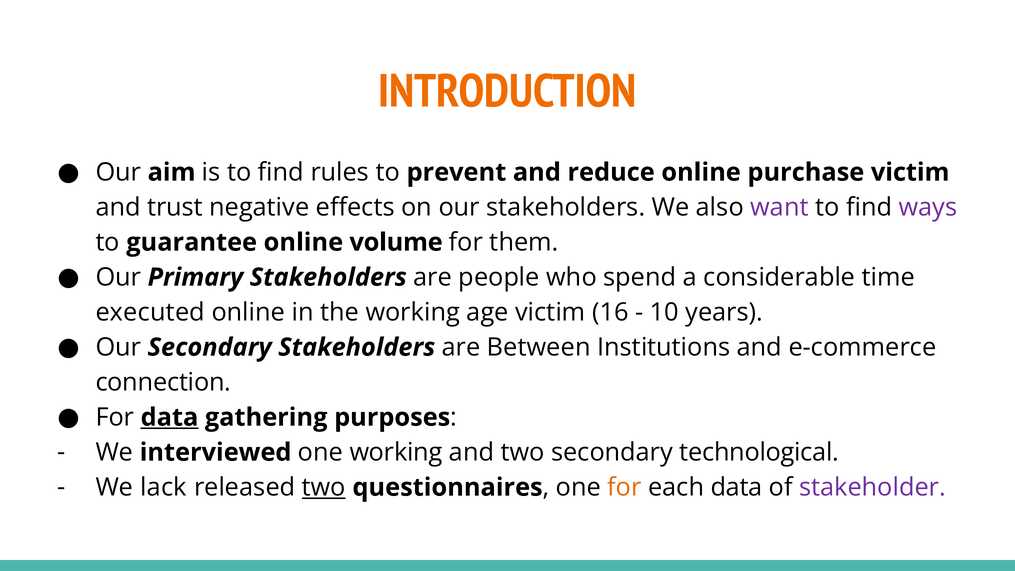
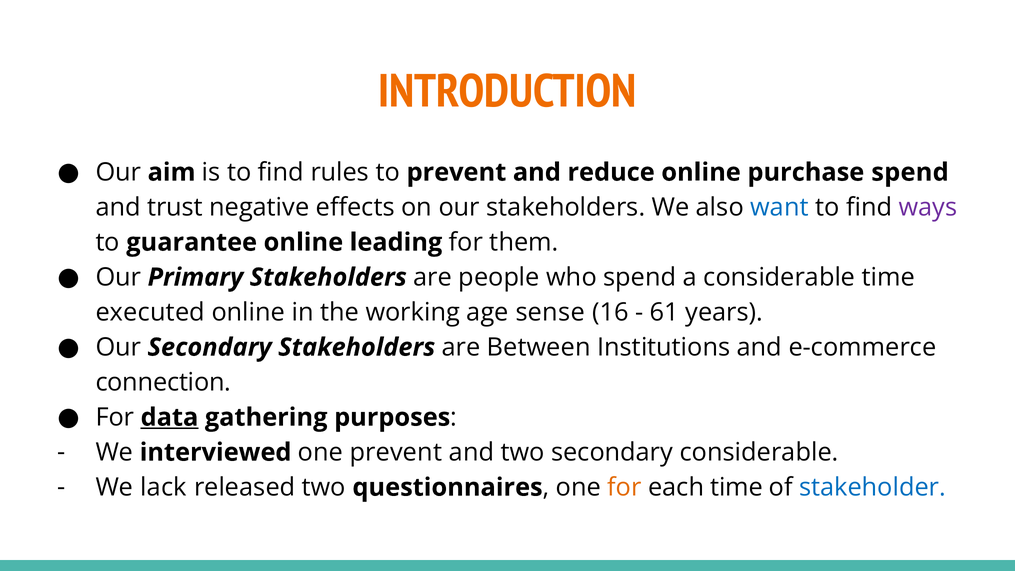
purchase victim: victim -> spend (910, 172)
want colour: purple -> blue (779, 207)
volume: volume -> leading (396, 242)
age victim: victim -> sense (550, 312)
10: 10 -> 61 (664, 312)
one working: working -> prevent (396, 452)
secondary technological: technological -> considerable (759, 452)
two underline: present -> none (324, 487)
each data: data -> time (737, 487)
stakeholder colour: purple -> blue (873, 487)
